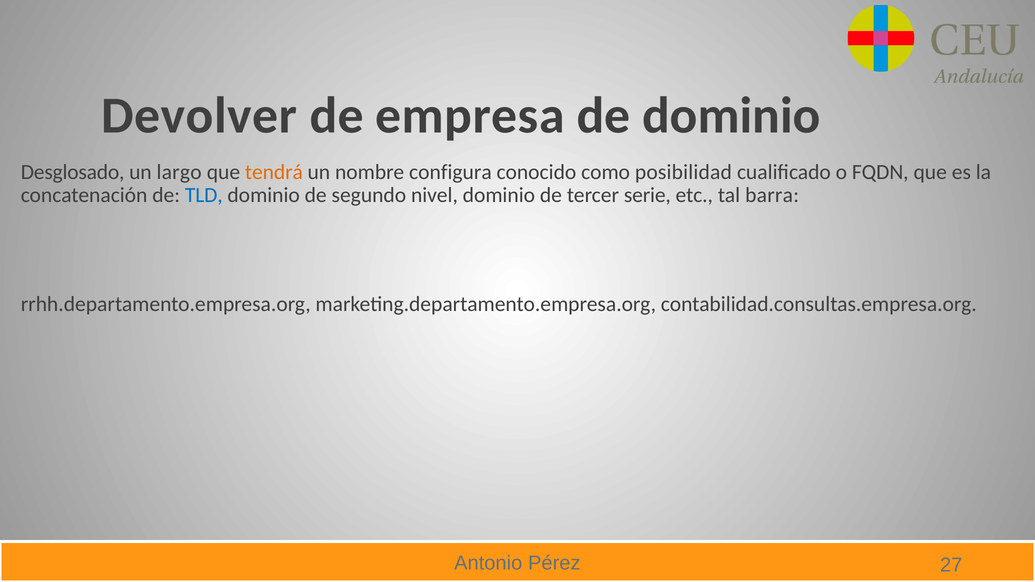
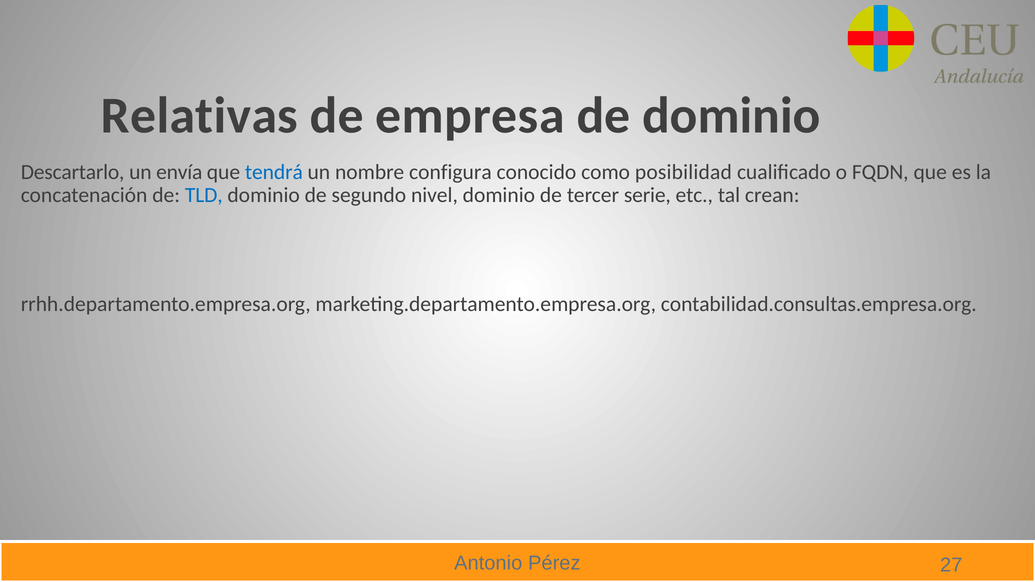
Devolver: Devolver -> Relativas (199, 116)
Desglosado: Desglosado -> Descartarlo (73, 172)
largo: largo -> envía (179, 172)
tendrá colour: orange -> blue (274, 172)
barra: barra -> crean (772, 195)
